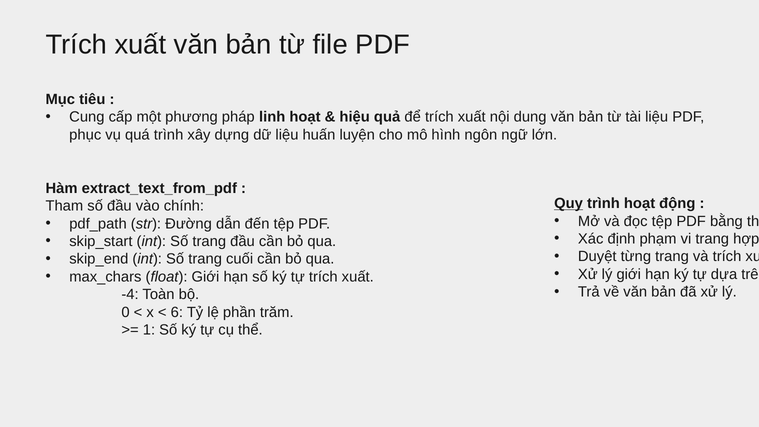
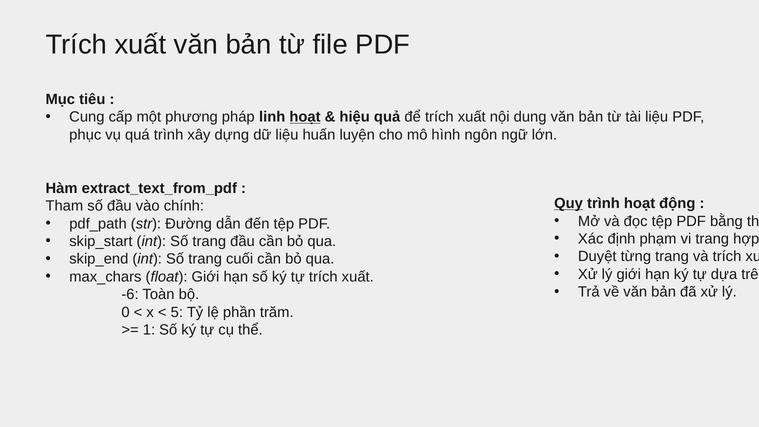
hoạt underline: none -> present (305, 117)
-4: -4 -> -6 (130, 295)
6: 6 -> 5 (177, 312)
